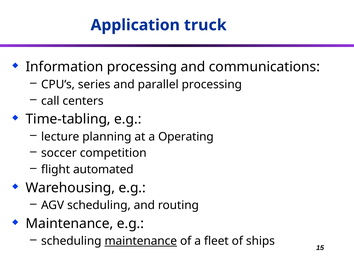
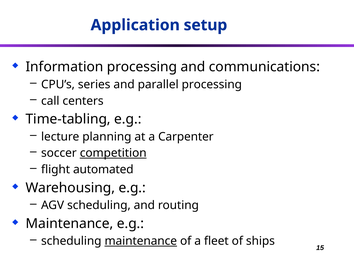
truck: truck -> setup (205, 25)
Operating: Operating -> Carpenter (186, 137)
competition underline: none -> present (113, 153)
